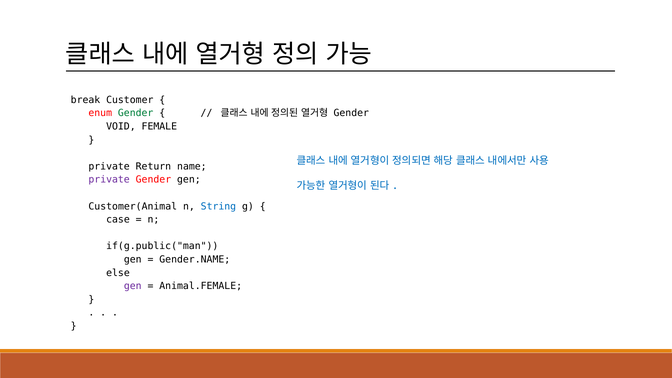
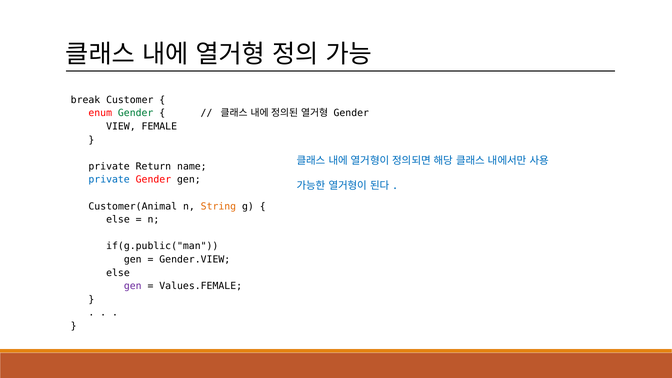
VOID: VOID -> VIEW (121, 127)
private colour: purple -> blue (109, 180)
String colour: blue -> orange (218, 206)
case: case -> else (118, 220)
Gender.NAME: Gender.NAME -> Gender.VIEW (195, 259)
Animal.FEMALE: Animal.FEMALE -> Values.FEMALE (201, 286)
